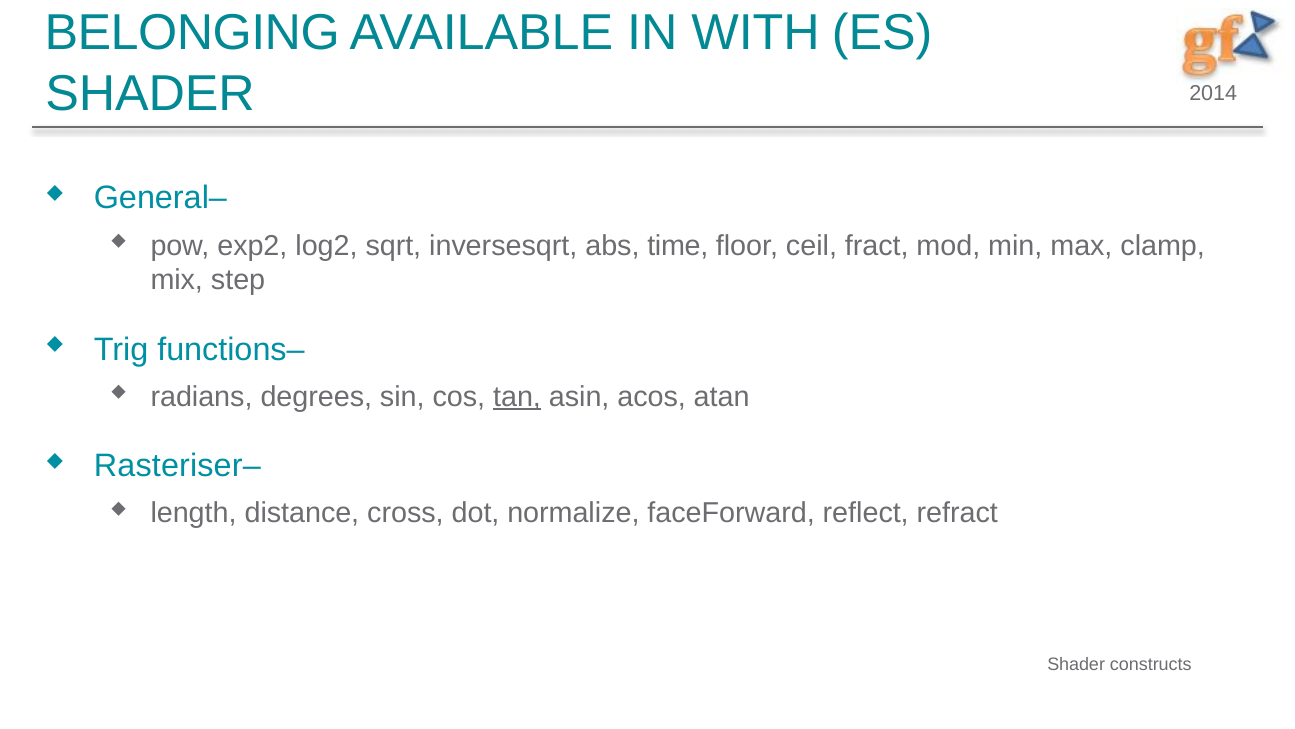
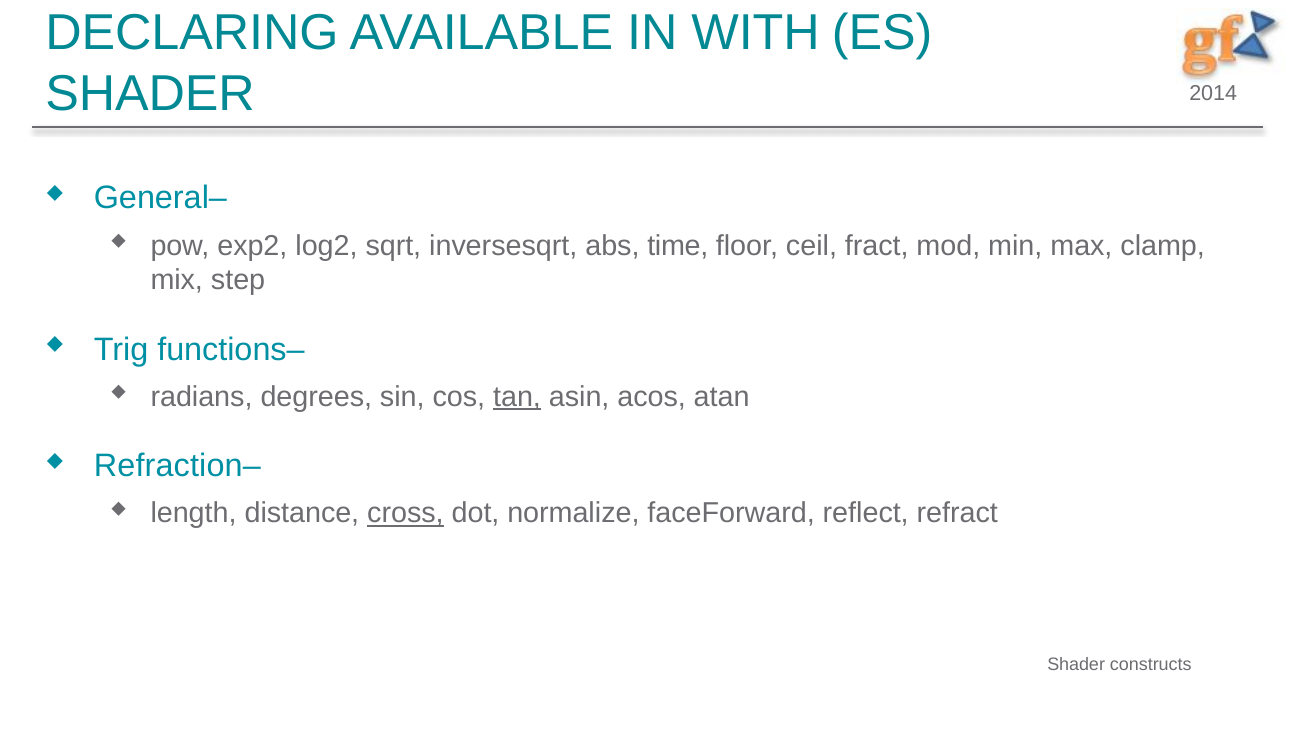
BELONGING: BELONGING -> DECLARING (192, 33)
Rasteriser–: Rasteriser– -> Refraction– (177, 466)
cross underline: none -> present (405, 513)
